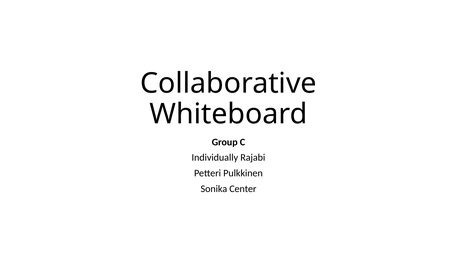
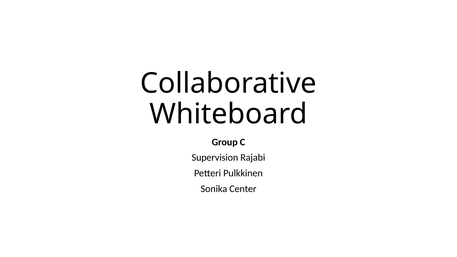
Individually: Individually -> Supervision (215, 158)
